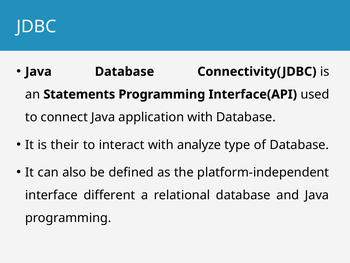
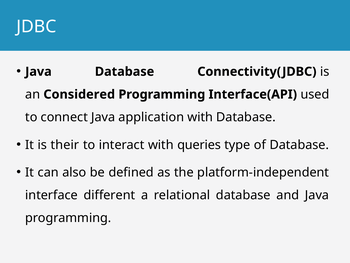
Statements: Statements -> Considered (79, 94)
analyze: analyze -> queries (199, 145)
